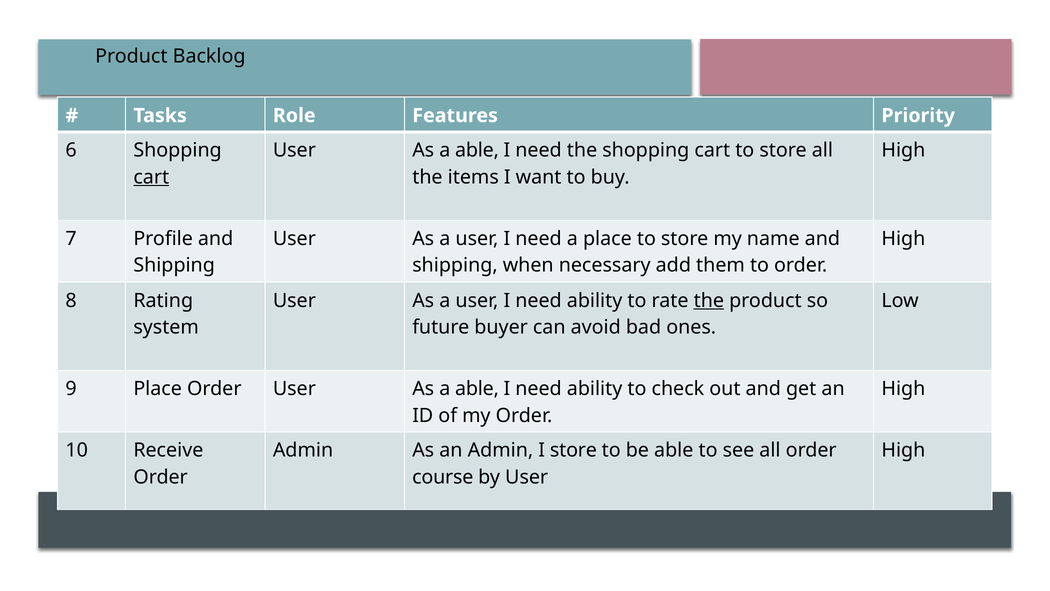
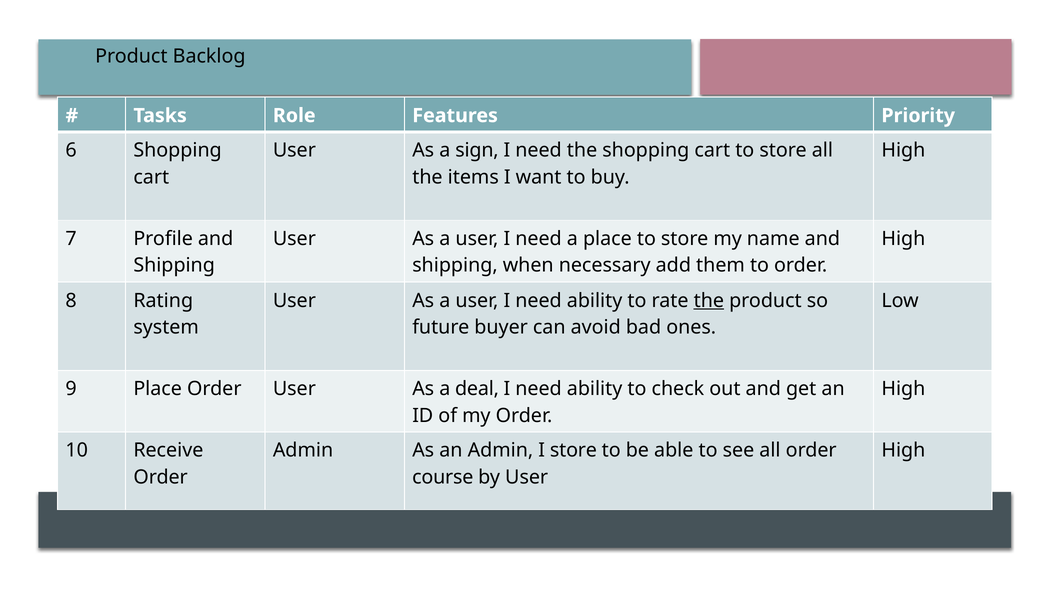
able: able -> sign (477, 150)
cart underline: present -> none (151, 177)
able: able -> deal (477, 389)
